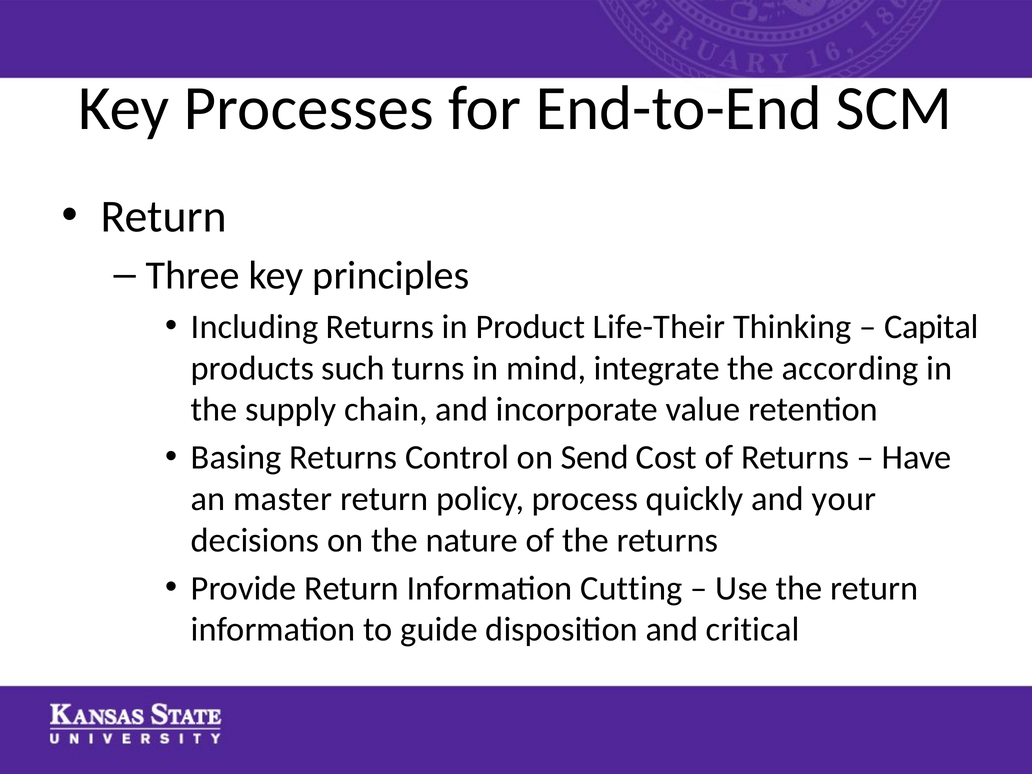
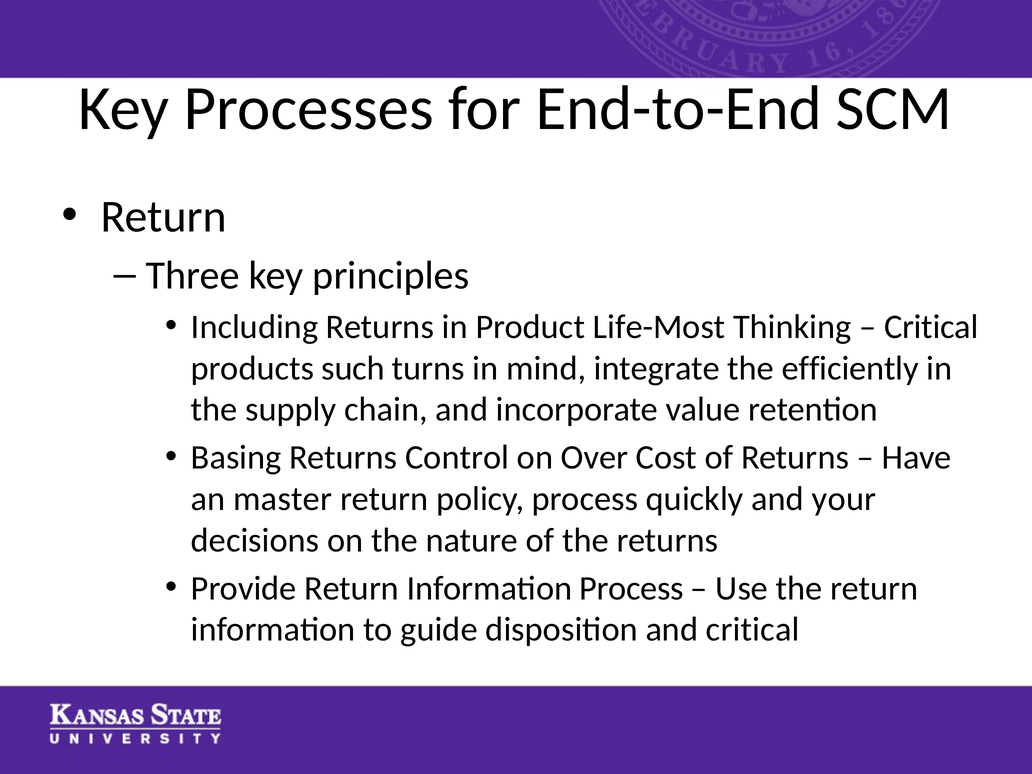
Life-Their: Life-Their -> Life-Most (659, 327)
Capital: Capital -> Critical (931, 327)
according: according -> efficiently (850, 368)
Send: Send -> Over (594, 458)
Information Cutting: Cutting -> Process (632, 588)
